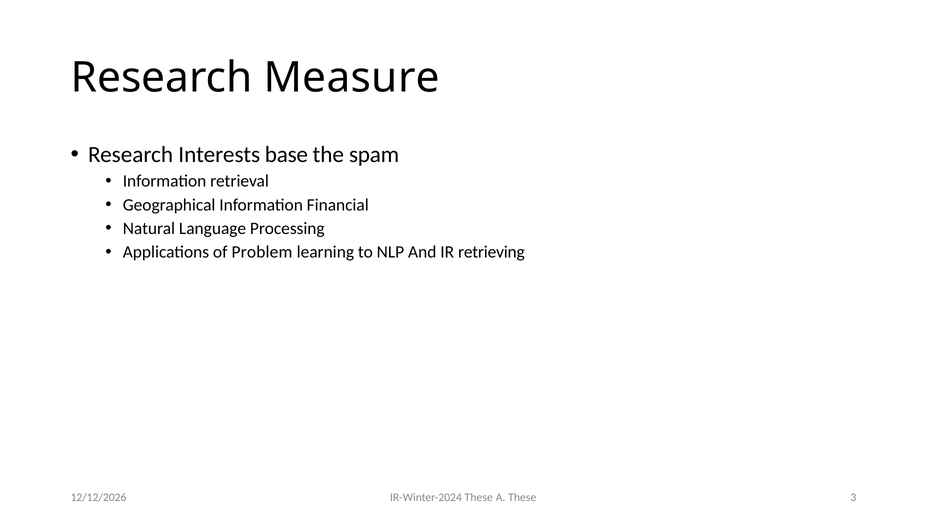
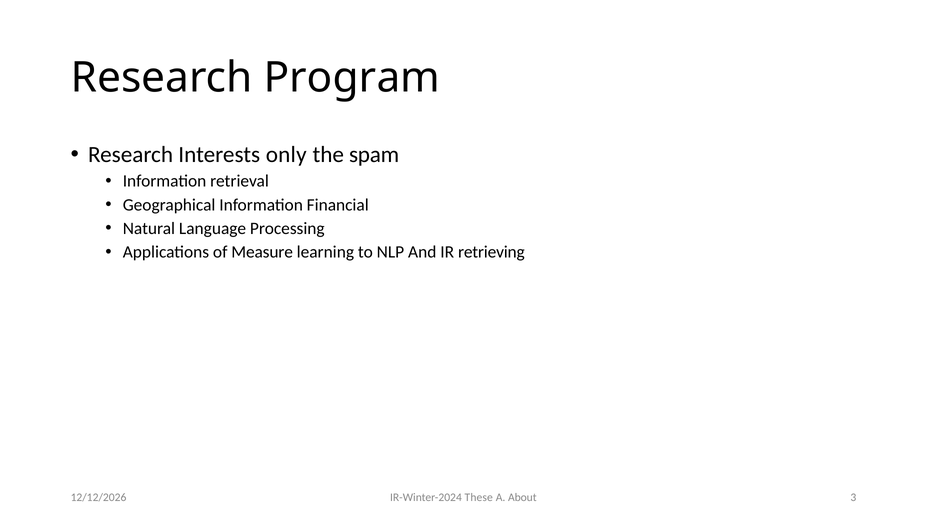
Measure: Measure -> Program (352, 78)
base: base -> only (286, 155)
Problem: Problem -> Measure (262, 252)
A These: These -> About (522, 498)
